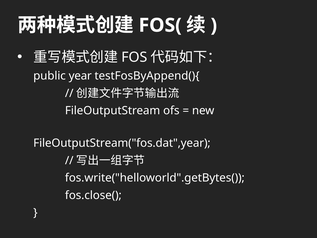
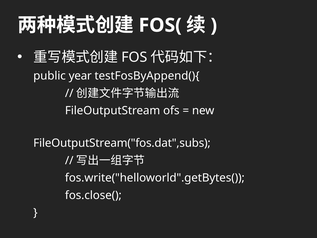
FileOutputStream("fos.dat",year: FileOutputStream("fos.dat",year -> FileOutputStream("fos.dat",subs (122, 143)
